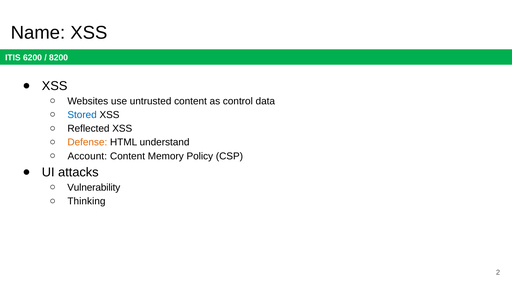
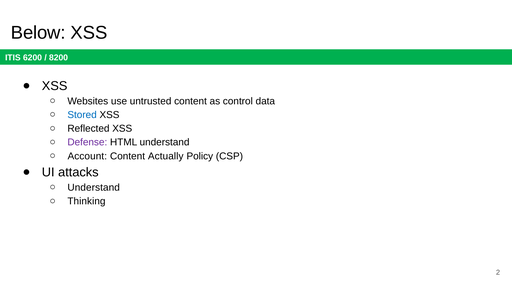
Name: Name -> Below (38, 33)
Defense colour: orange -> purple (87, 142)
Memory: Memory -> Actually (166, 156)
Vulnerability: Vulnerability -> Understand (94, 188)
